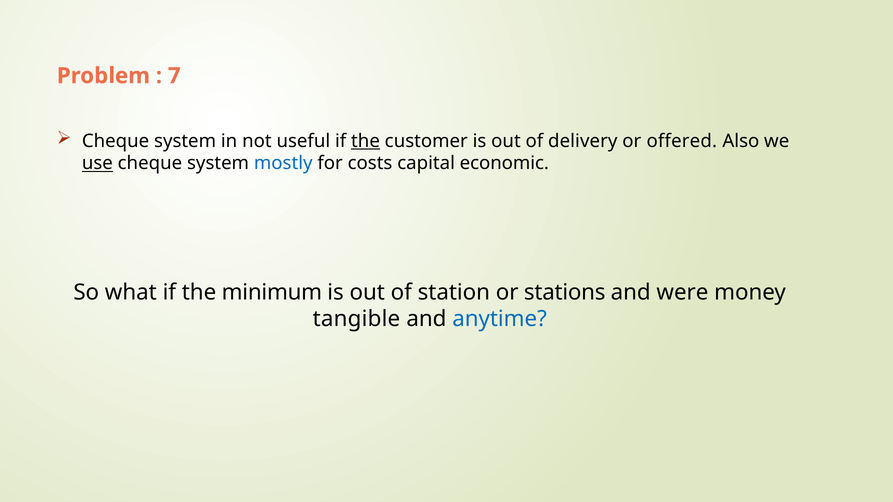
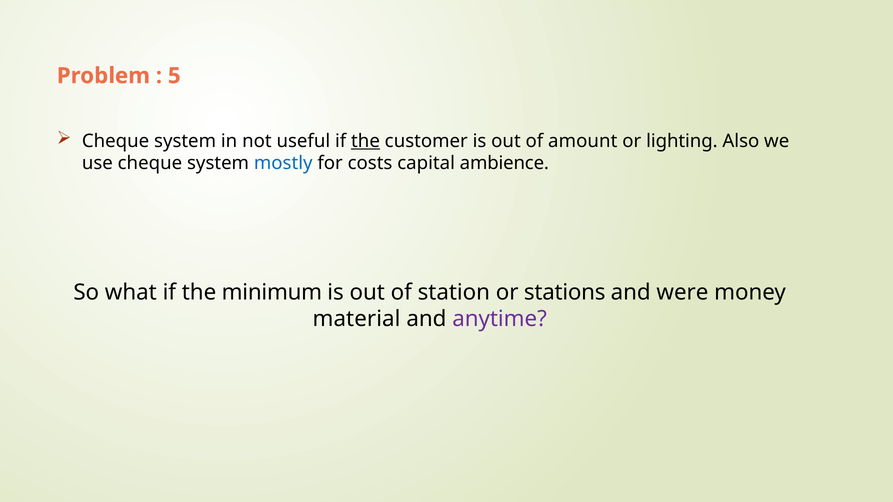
7: 7 -> 5 (174, 76)
delivery: delivery -> amount (583, 141)
offered: offered -> lighting (682, 141)
use underline: present -> none (97, 163)
economic: economic -> ambience (504, 163)
tangible: tangible -> material (357, 319)
anytime colour: blue -> purple (500, 319)
